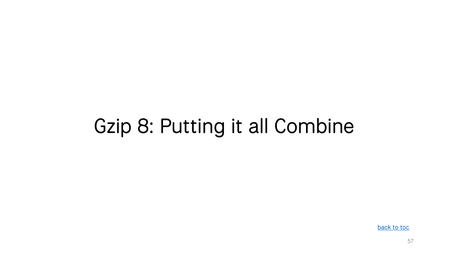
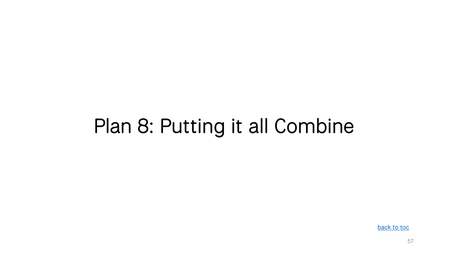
Gzip: Gzip -> Plan (113, 126)
